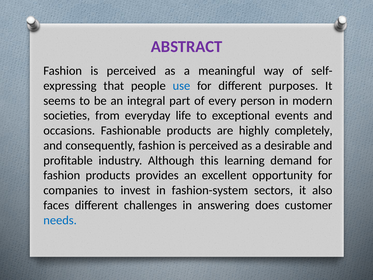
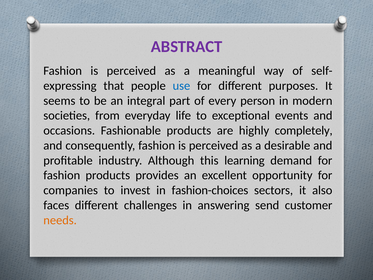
fashion-system: fashion-system -> fashion-choices (210, 190)
does: does -> send (267, 205)
needs colour: blue -> orange (60, 220)
